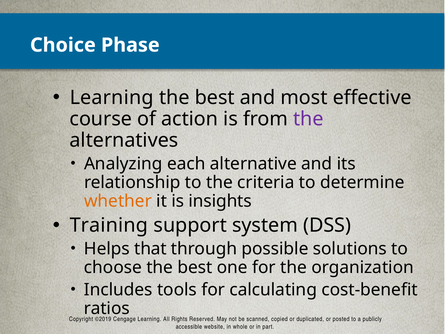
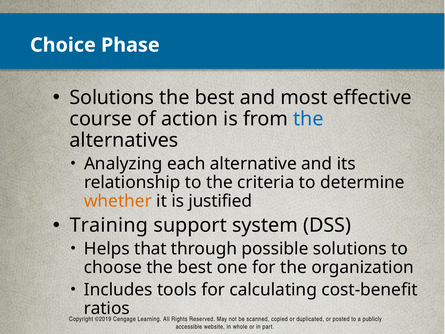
Learning: Learning -> Solutions (112, 97)
the colour: purple -> blue (308, 119)
insights: insights -> justified (220, 201)
